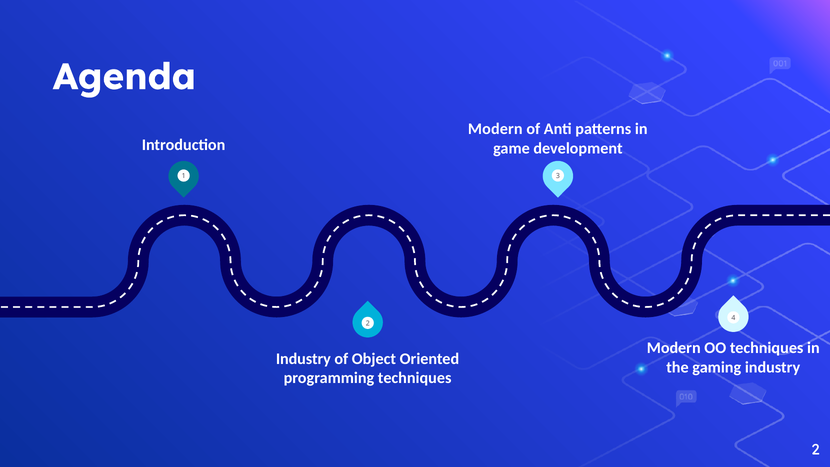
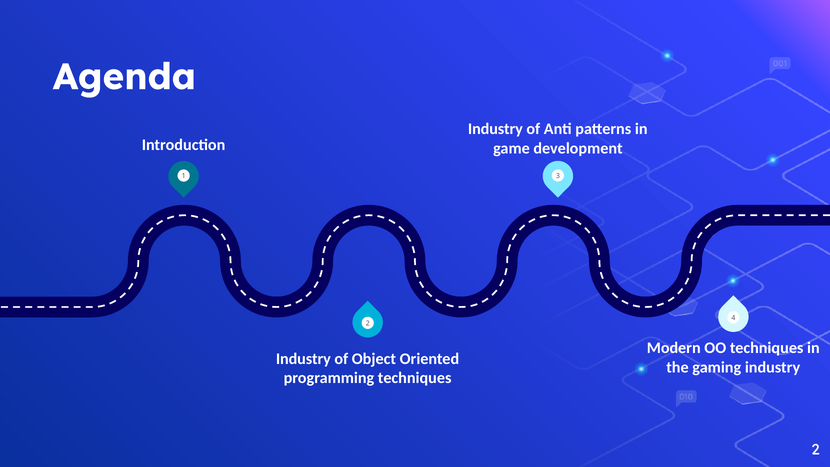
Modern: Modern -> Industry (495, 129)
